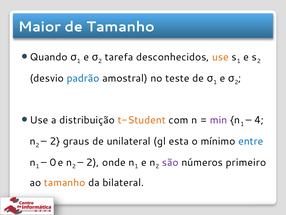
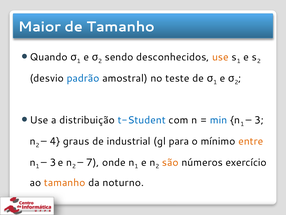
tarefa: tarefa -> sendo (119, 57)
t-Student colour: orange -> blue (142, 120)
min colour: purple -> blue (219, 120)
4: 4 -> 3 (259, 120)
2: 2 -> 4 (55, 141)
unilateral: unilateral -> industrial (129, 141)
esta: esta -> para (179, 141)
entre colour: blue -> orange (251, 141)
0: 0 -> 3 (53, 162)
2: 2 -> 7 (93, 162)
são colour: purple -> orange (170, 162)
primeiro: primeiro -> exercício (246, 162)
bilateral: bilateral -> noturno (123, 182)
